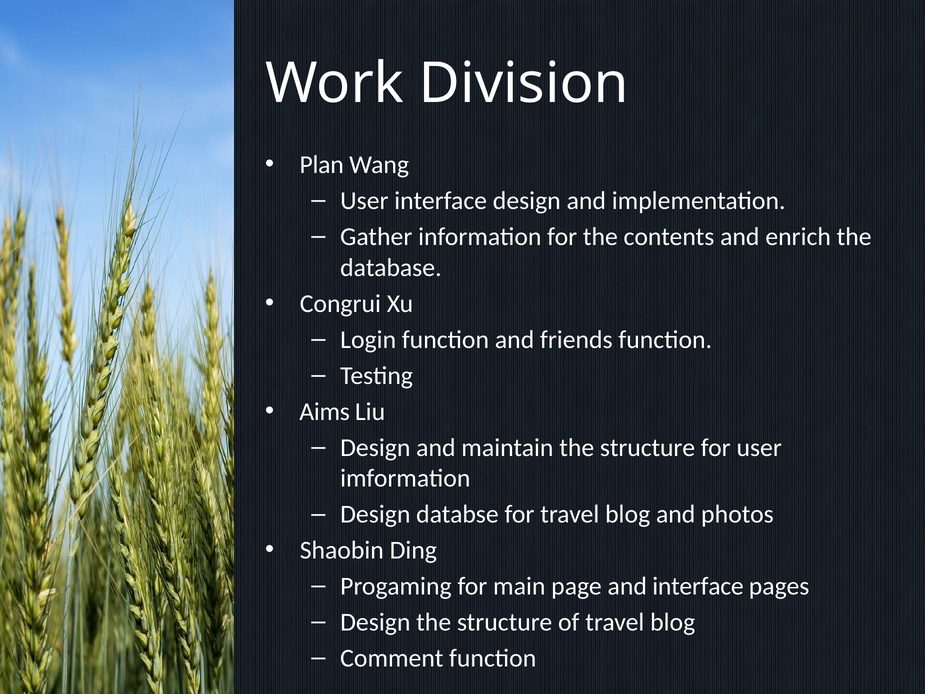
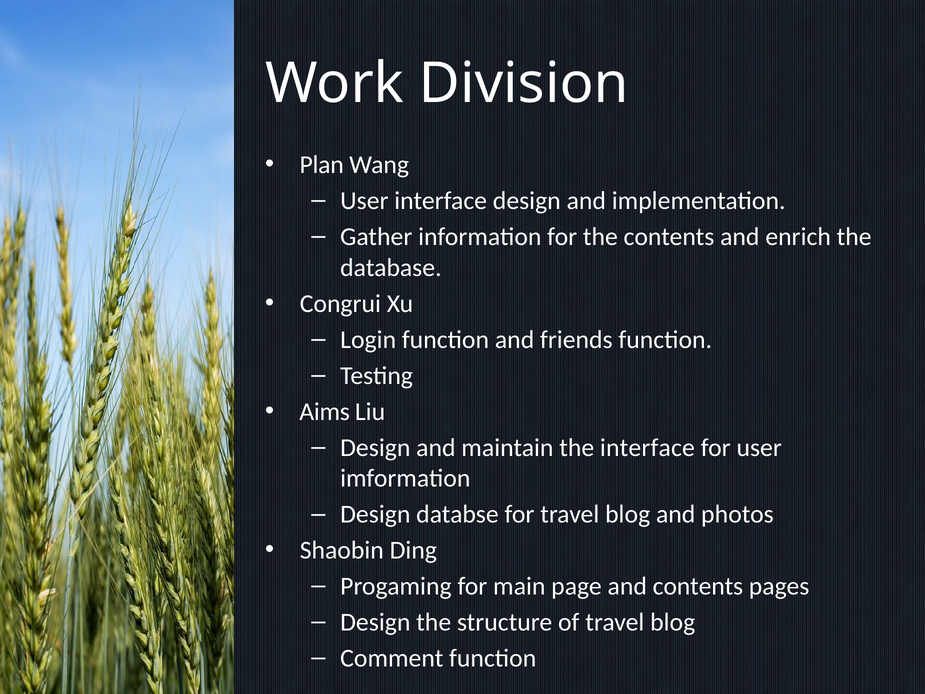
maintain the structure: structure -> interface (647, 447)
and interface: interface -> contents (698, 586)
